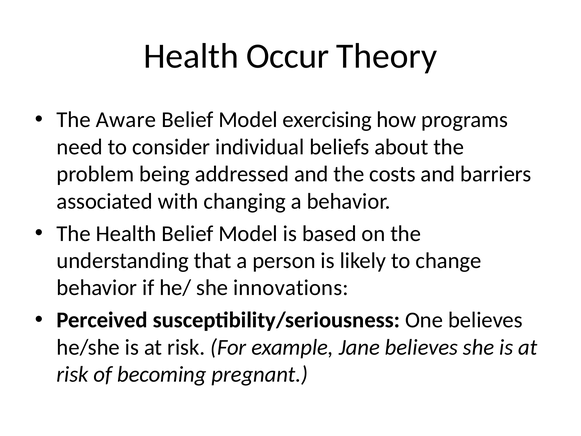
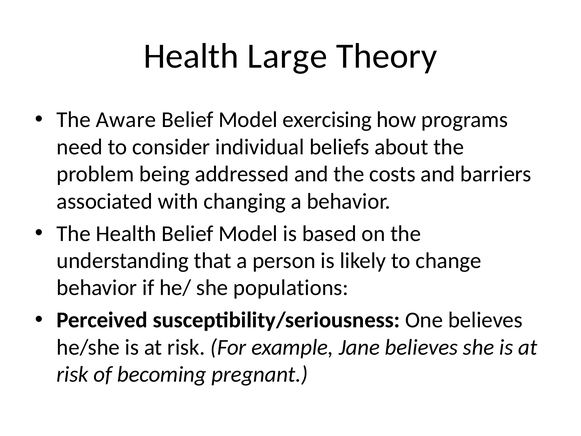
Occur: Occur -> Large (287, 56)
innovations: innovations -> populations (291, 288)
